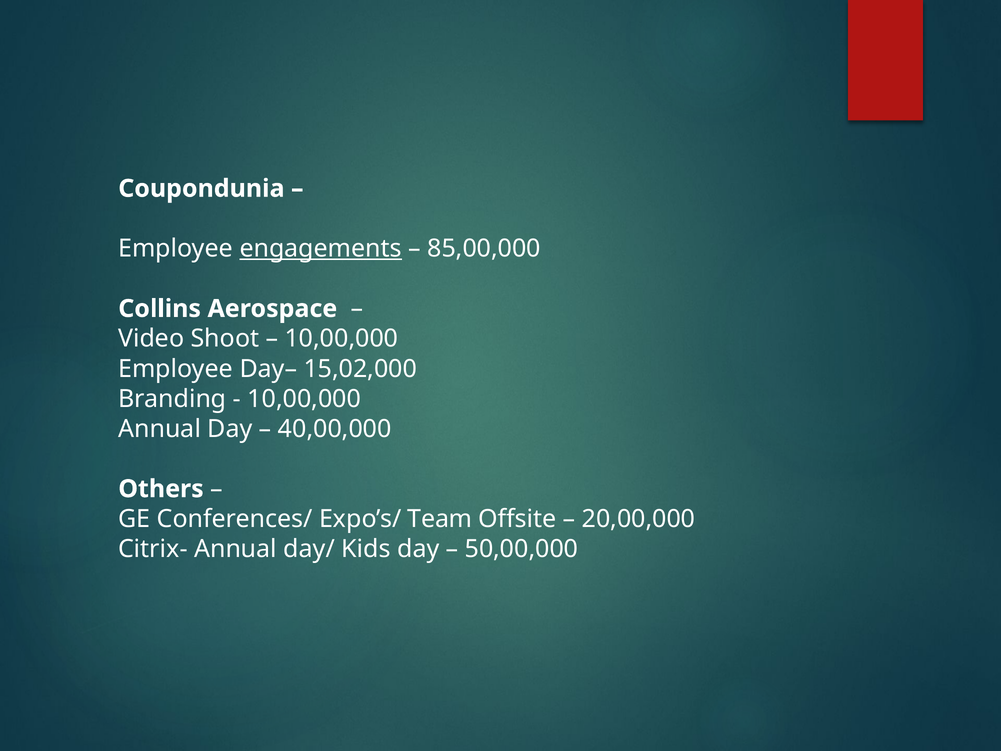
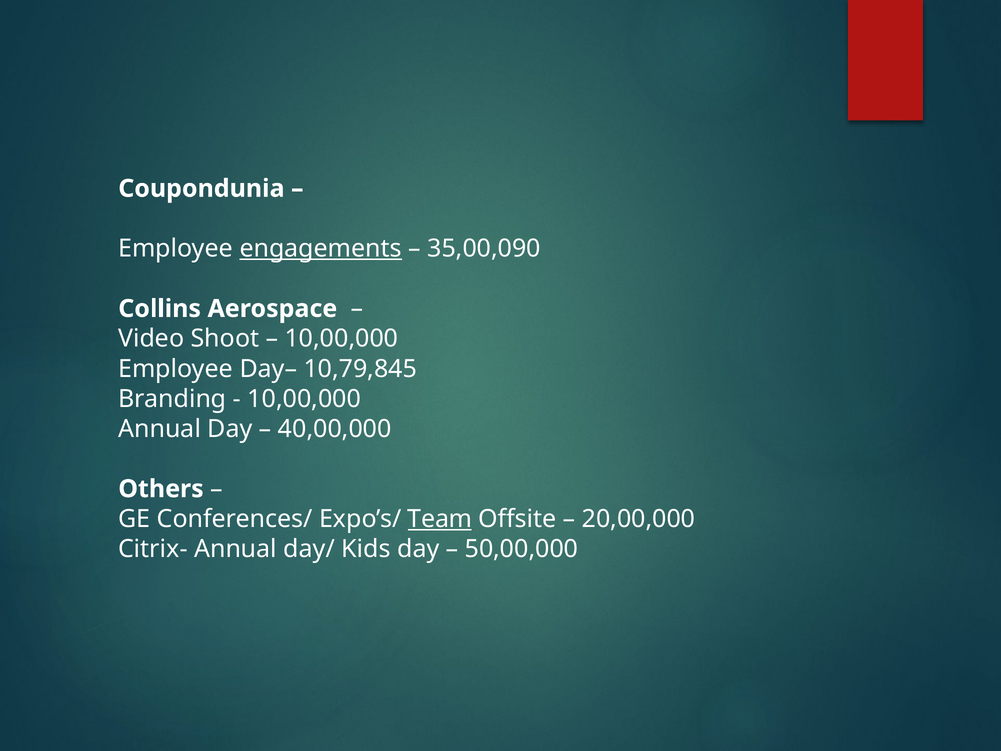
85,00,000: 85,00,000 -> 35,00,090 (484, 249)
15,02,000: 15,02,000 -> 10,79,845 (360, 369)
Team underline: none -> present (440, 519)
